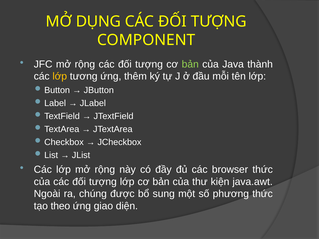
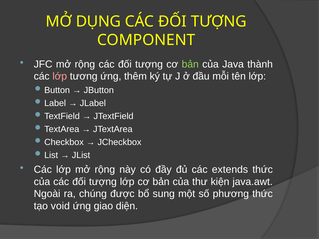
lớp colour: yellow -> pink (60, 76)
browser: browser -> extends (230, 170)
theo: theo -> void (60, 206)
